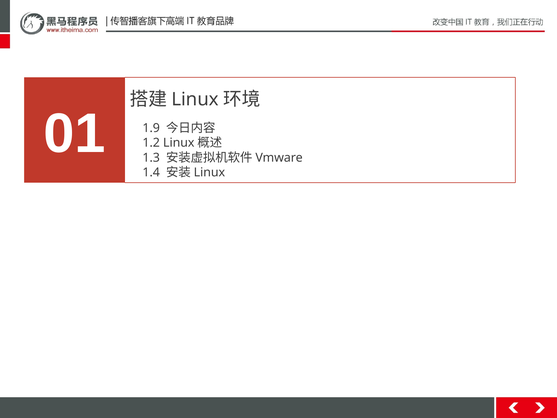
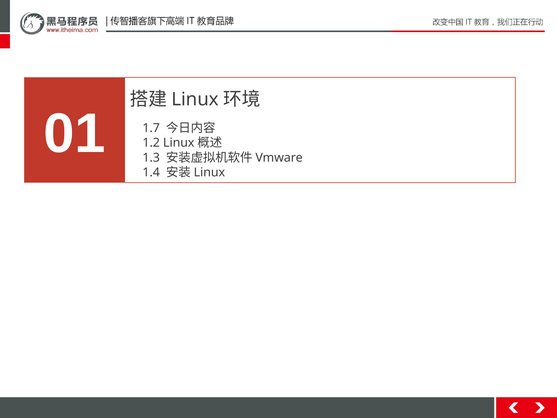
1.9: 1.9 -> 1.7 (151, 128)
